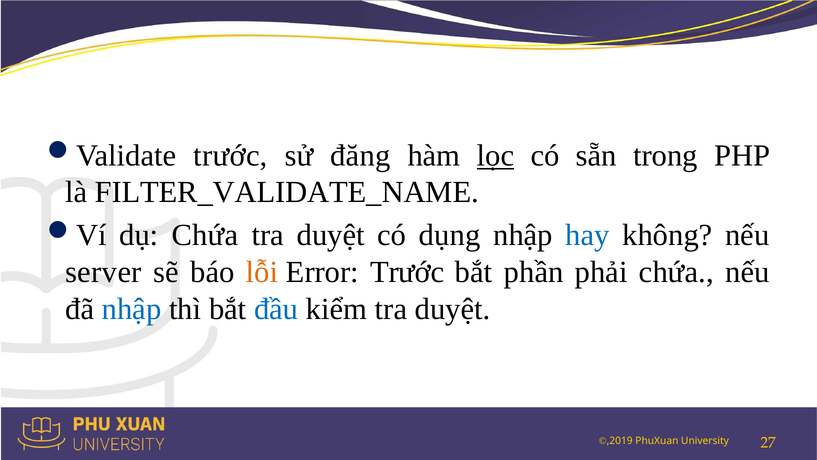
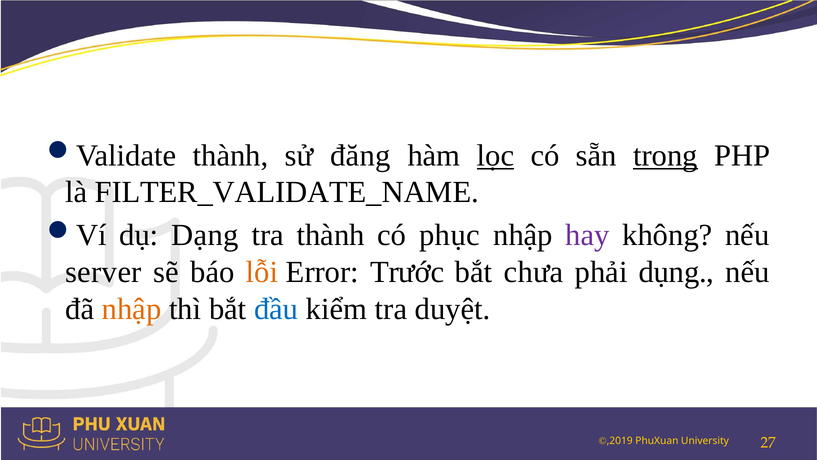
trước: trước -> thành (231, 155)
trong underline: none -> present (666, 155)
dụ Chứa: Chứa -> Dạng (205, 235)
duyệt: duyệt -> thành (331, 235)
dụng: dụng -> phục (450, 235)
hay colour: blue -> purple (588, 235)
phần: phần -> chưa (534, 272)
phải chứa: chứa -> dụng (677, 272)
nhập colour: blue -> orange (132, 309)
